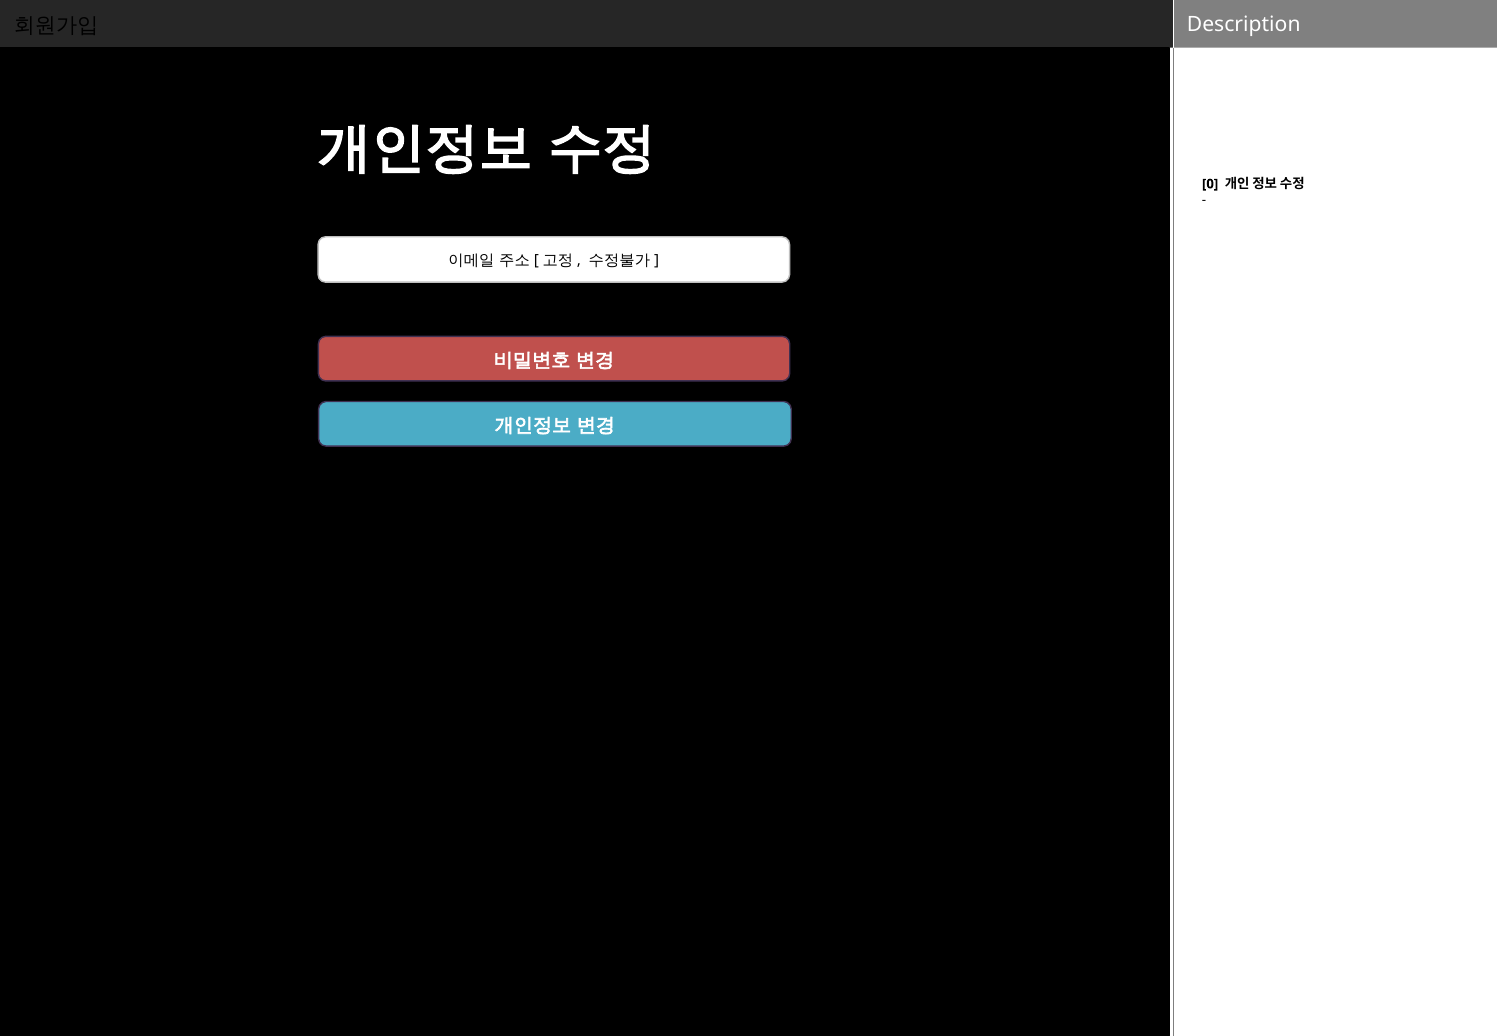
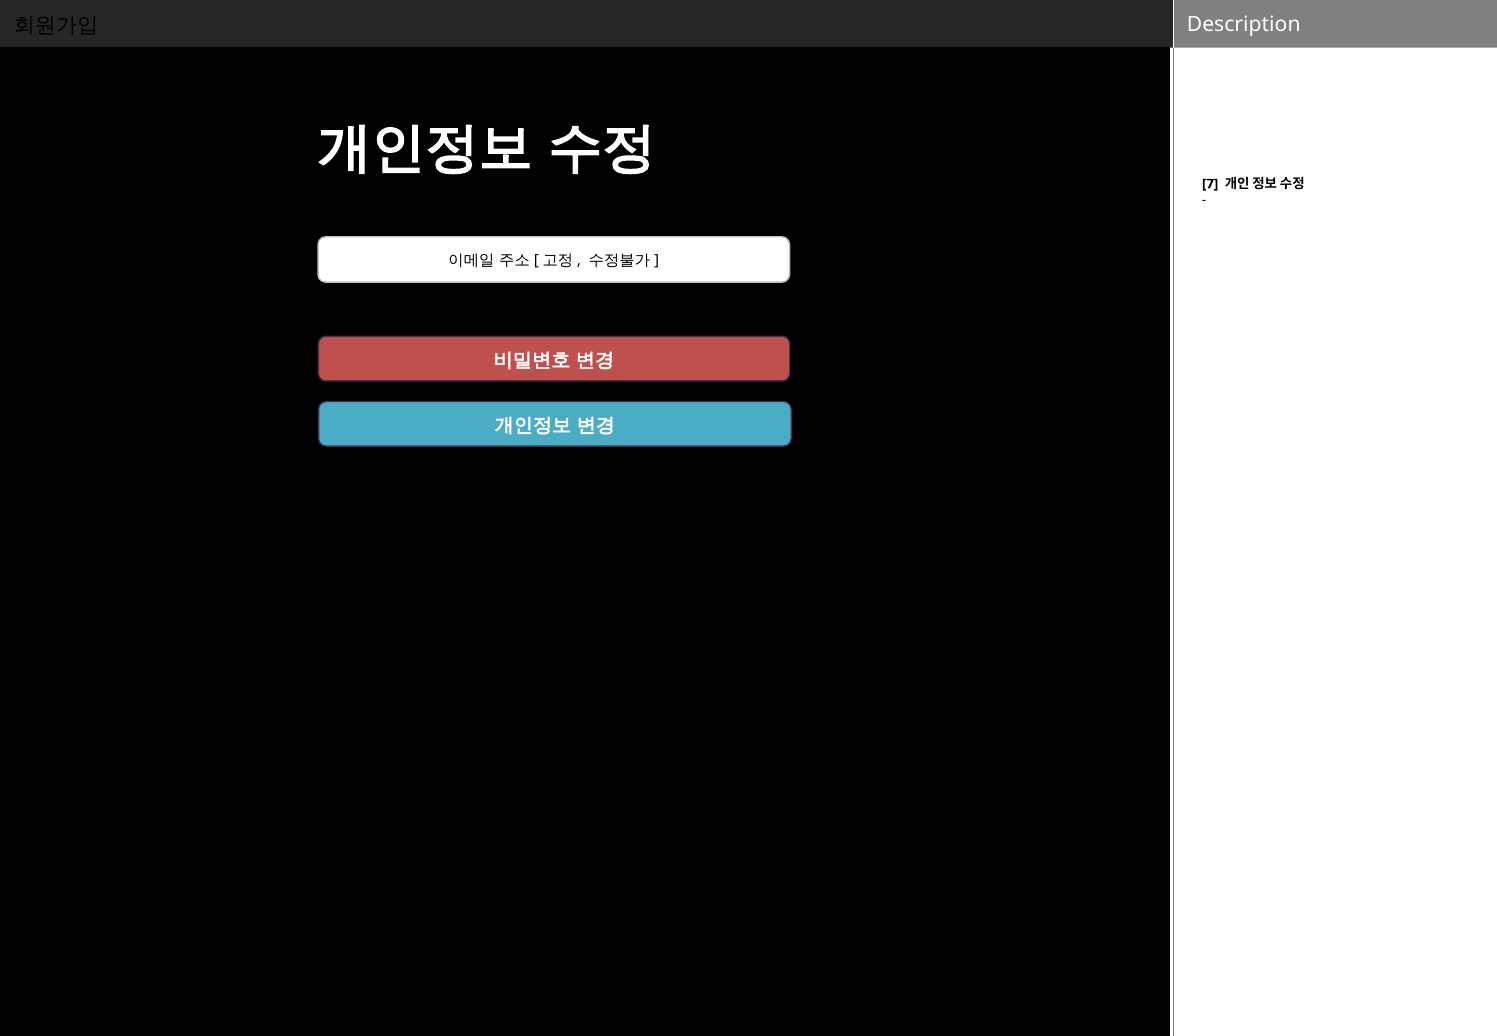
0: 0 -> 7 (1210, 184)
